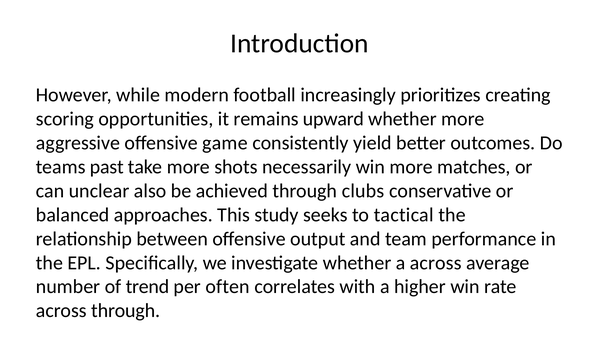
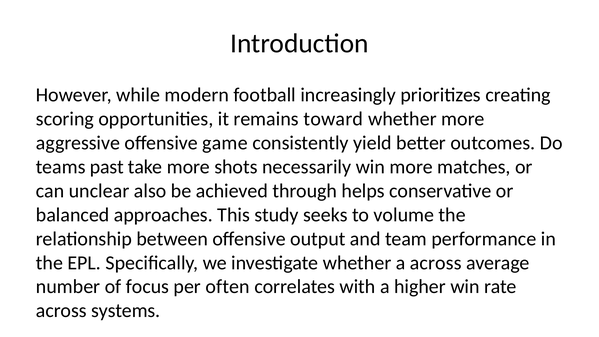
upward: upward -> toward (333, 119)
clubs: clubs -> helps (363, 191)
tactical: tactical -> volume (404, 215)
trend: trend -> focus (147, 287)
across through: through -> systems (126, 311)
